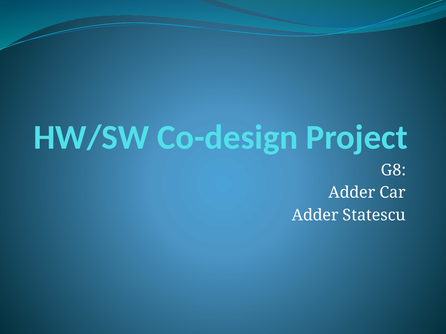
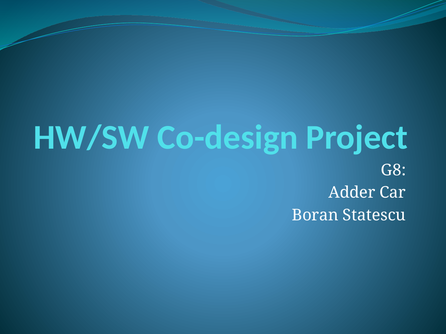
Adder: Adder -> Boran (315, 216)
